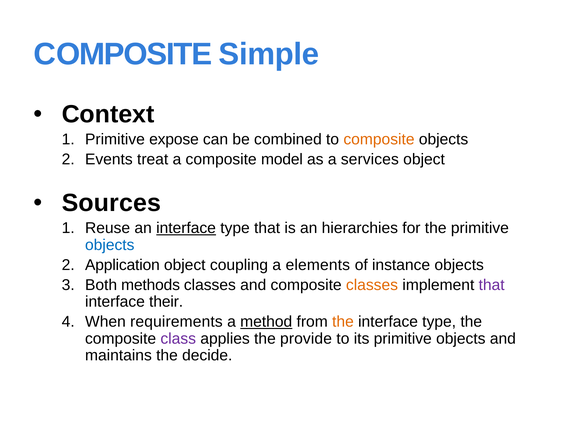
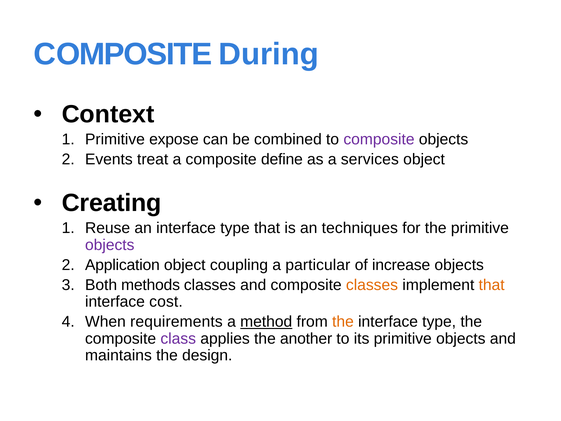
Simple: Simple -> During (269, 54)
composite colour: orange -> purple (379, 139)
model: model -> define (282, 159)
Sources: Sources -> Creating (112, 203)
interface underline: present -> none (186, 228)
hierarchies: hierarchies -> techniques (360, 228)
objects colour: blue -> purple (110, 245)
elements: elements -> particular (318, 265)
instance: instance -> increase (401, 265)
that colour: purple -> orange (492, 285)
their: their -> cost (166, 302)
provide: provide -> another (306, 338)
decide: decide -> design (207, 355)
